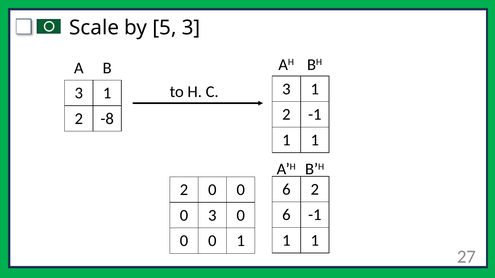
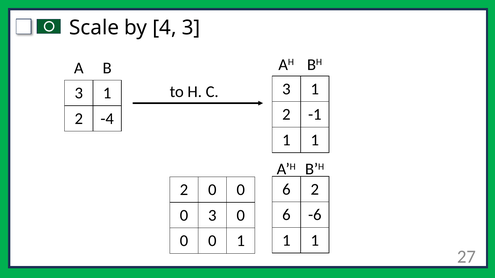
5: 5 -> 4 (164, 28)
-8: -8 -> -4 (107, 119)
6 -1: -1 -> -6 (315, 215)
